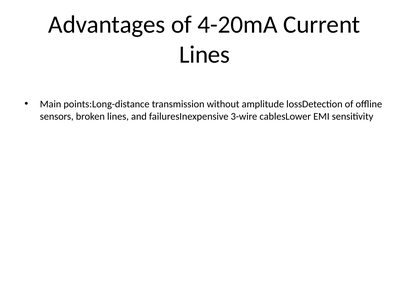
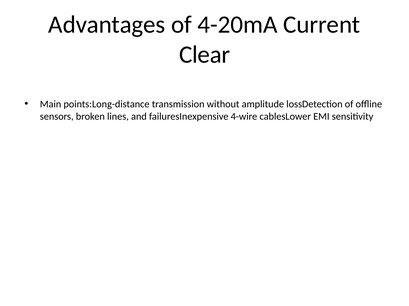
Lines: Lines -> Clear (205, 55)
3-wire: 3-wire -> 4-wire (244, 117)
